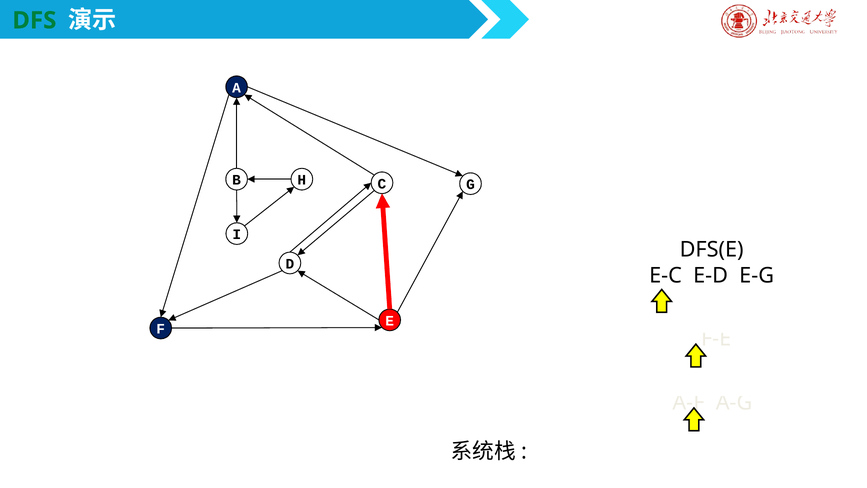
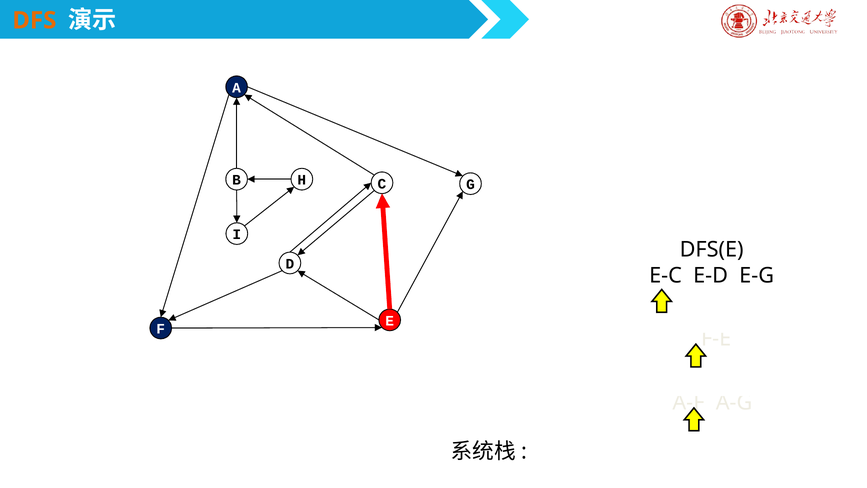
DFS colour: green -> orange (34, 20)
